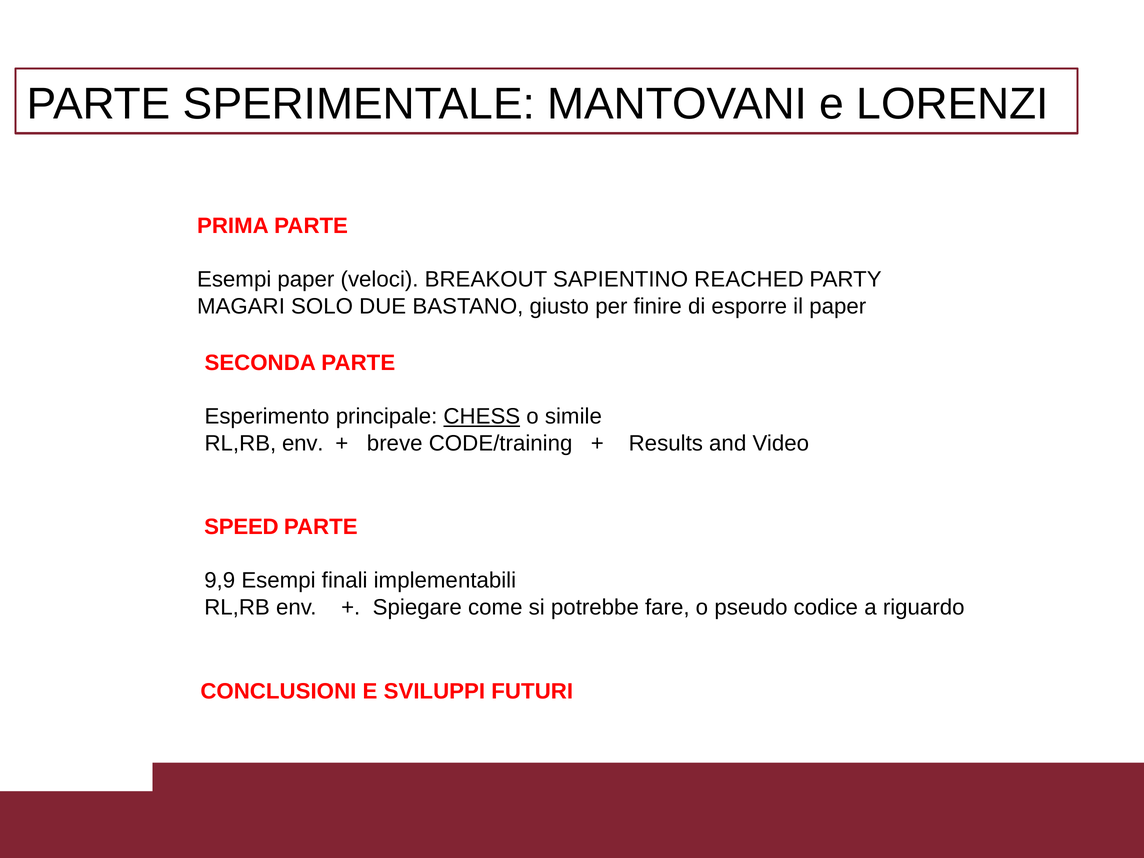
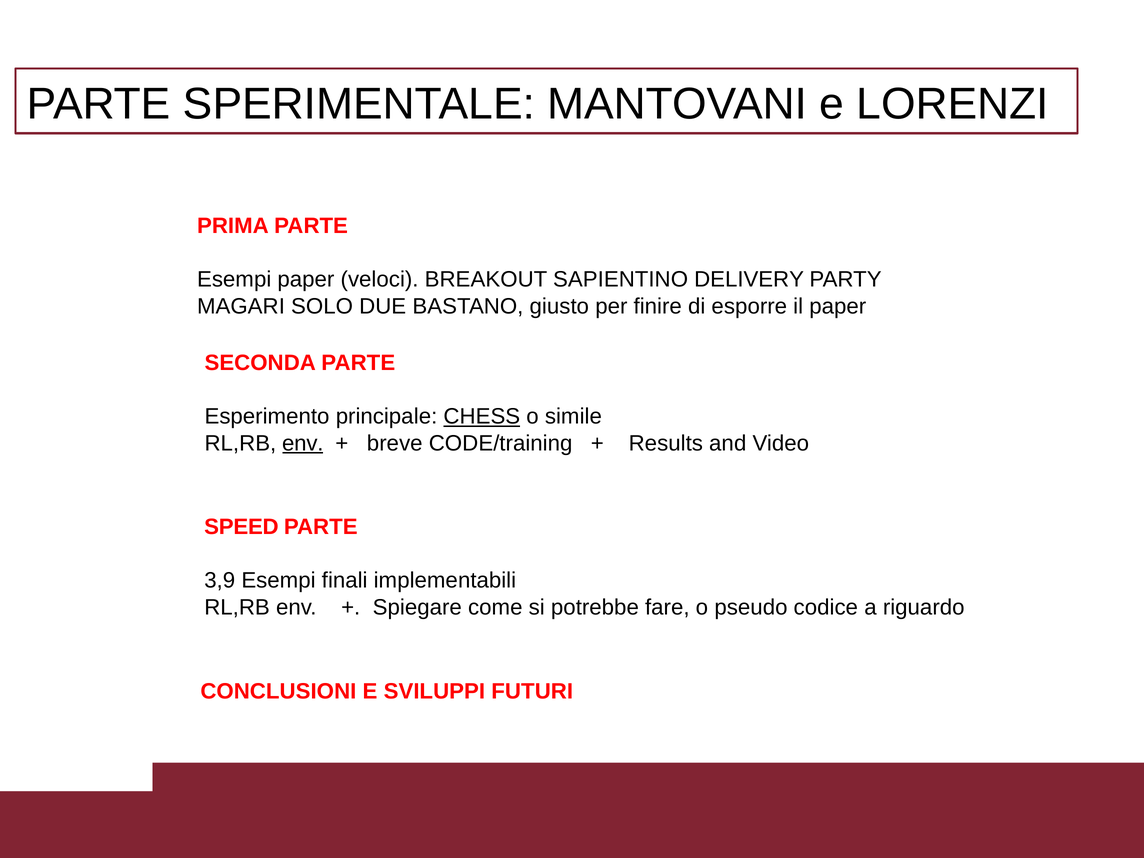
REACHED: REACHED -> DELIVERY (749, 280)
env underline: none -> present (303, 443)
9,9: 9,9 -> 3,9 (220, 581)
